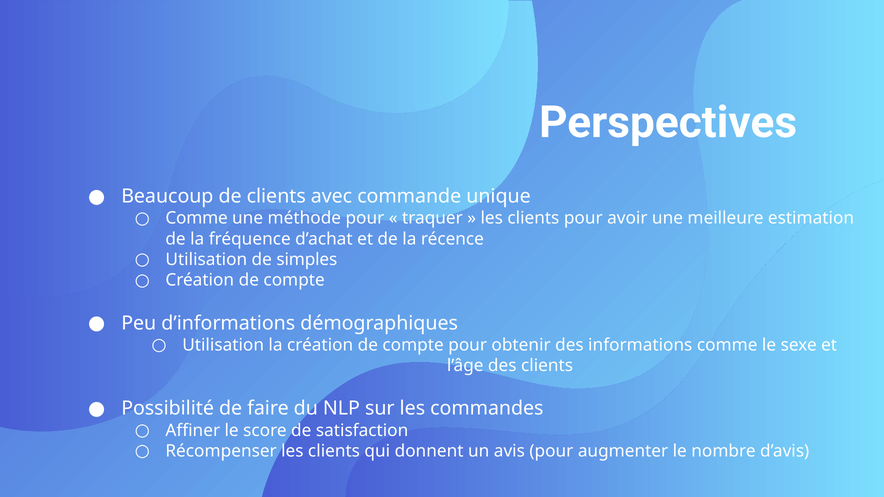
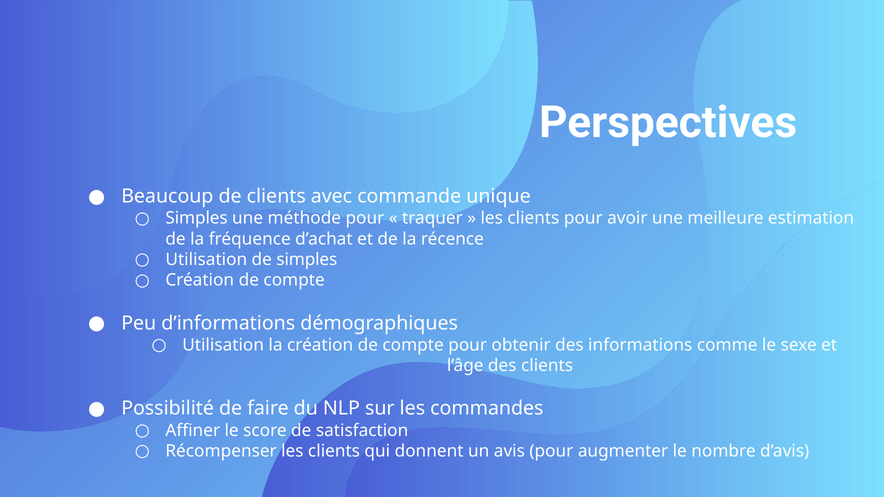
Comme: Comme -> Simples (197, 218)
